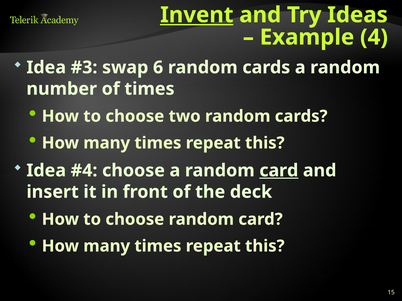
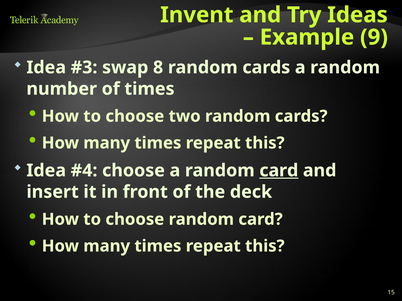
Invent underline: present -> none (197, 15)
4: 4 -> 9 (374, 37)
6: 6 -> 8 (158, 68)
